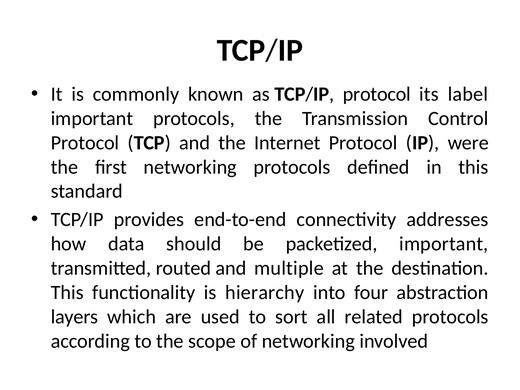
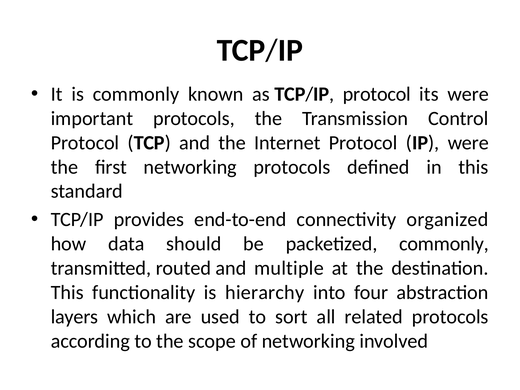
its label: label -> were (468, 94)
addresses: addresses -> organized (447, 220)
packetized important: important -> commonly (444, 244)
